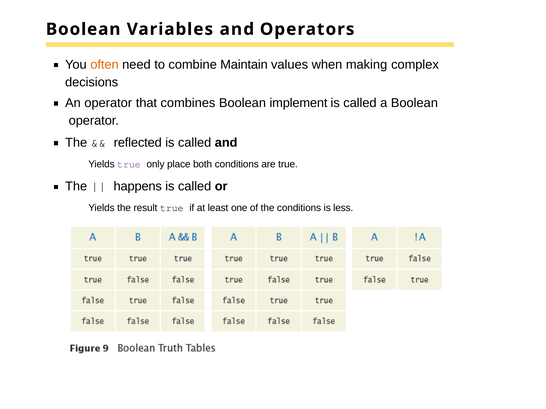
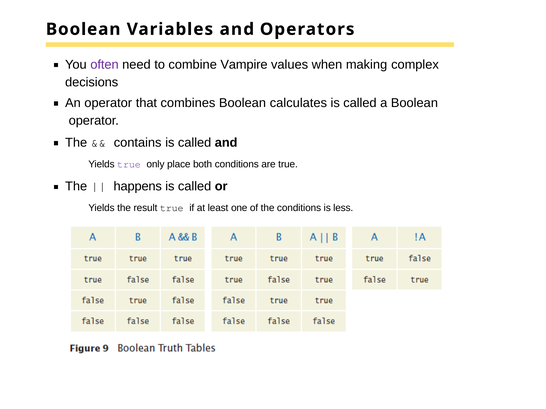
often colour: orange -> purple (105, 65)
Maintain: Maintain -> Vampire (244, 65)
implement: implement -> calculates (298, 103)
reflected: reflected -> contains (138, 143)
